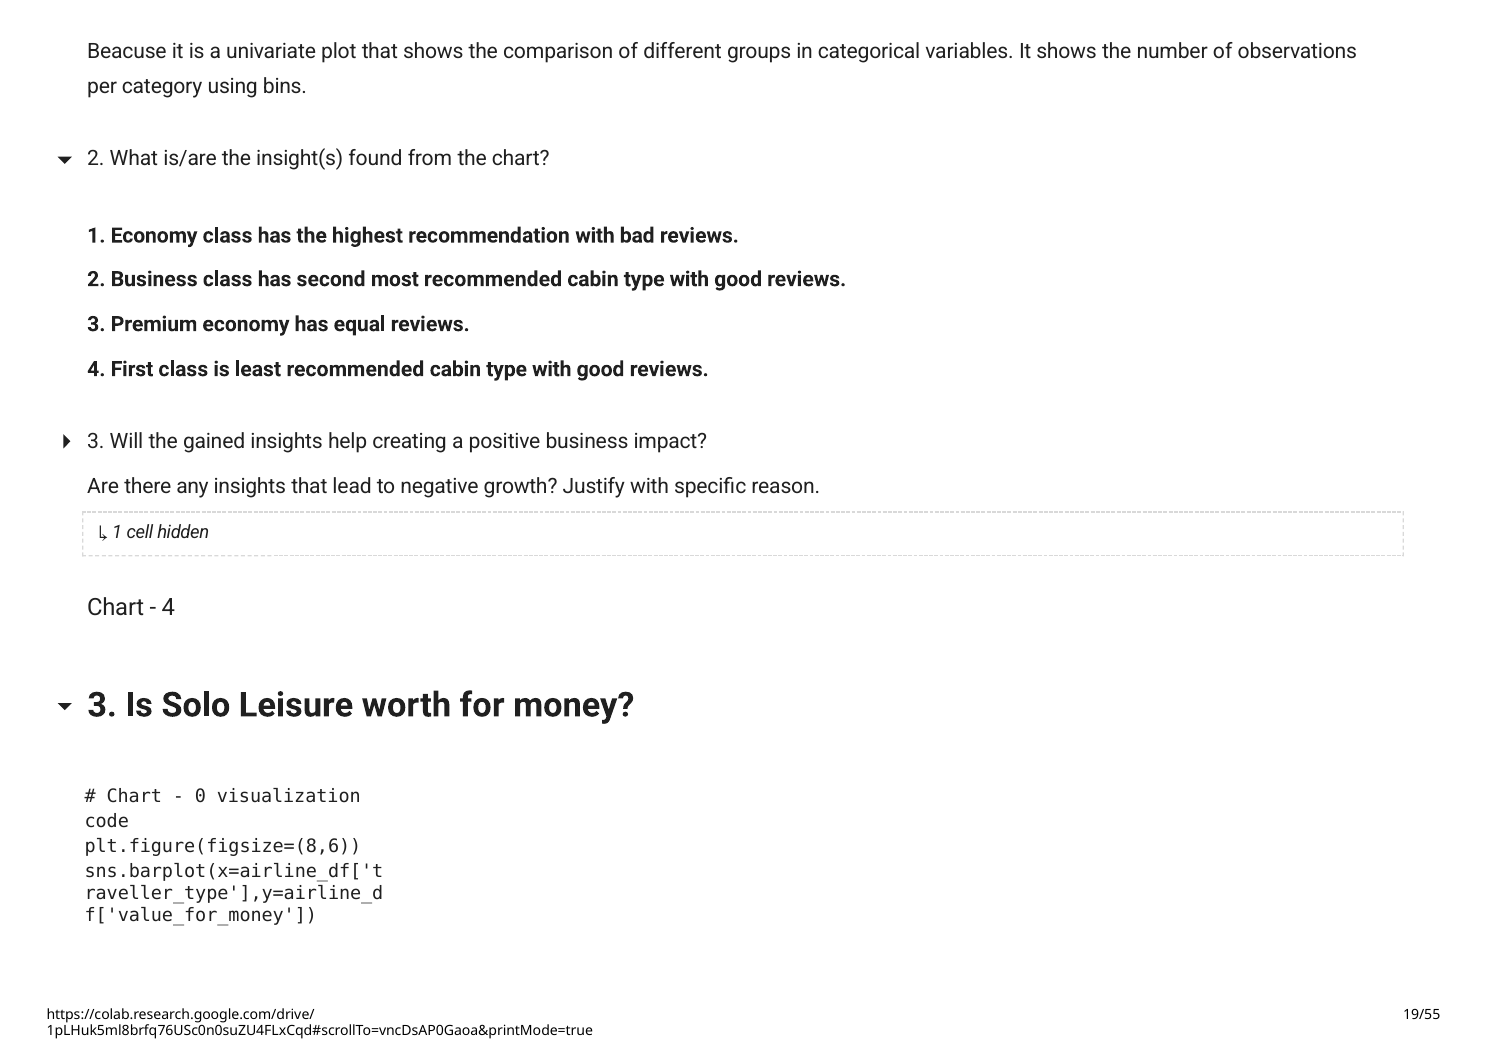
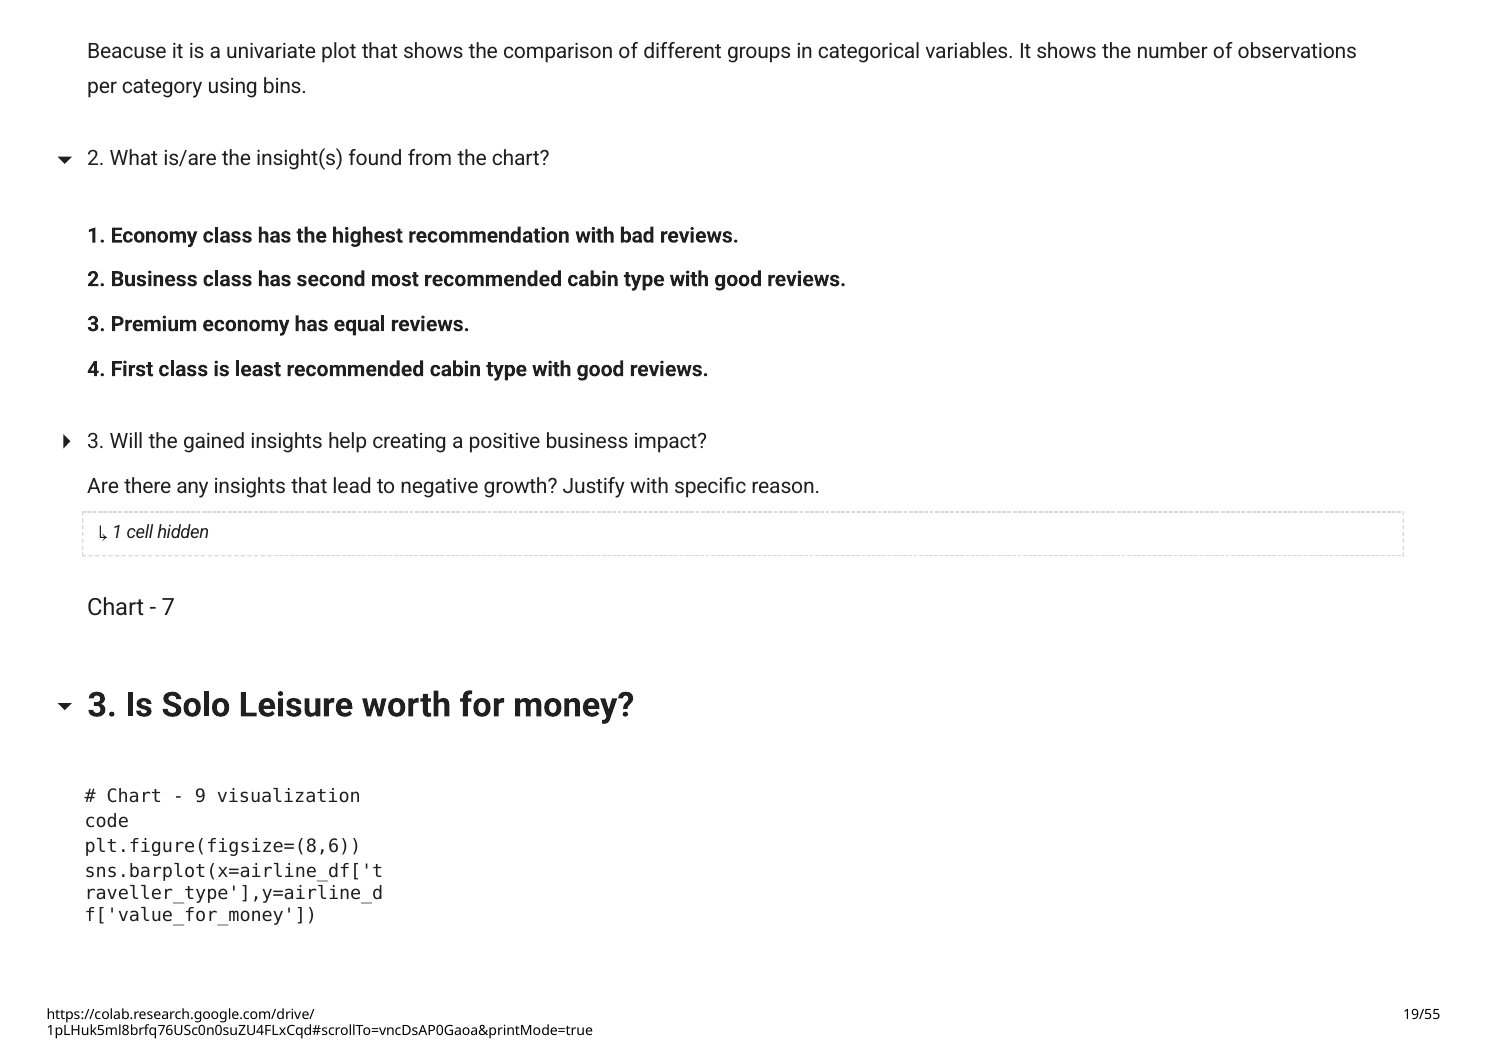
4: 4 -> 7 (168, 608)
0: 0 -> 9 (200, 796)
